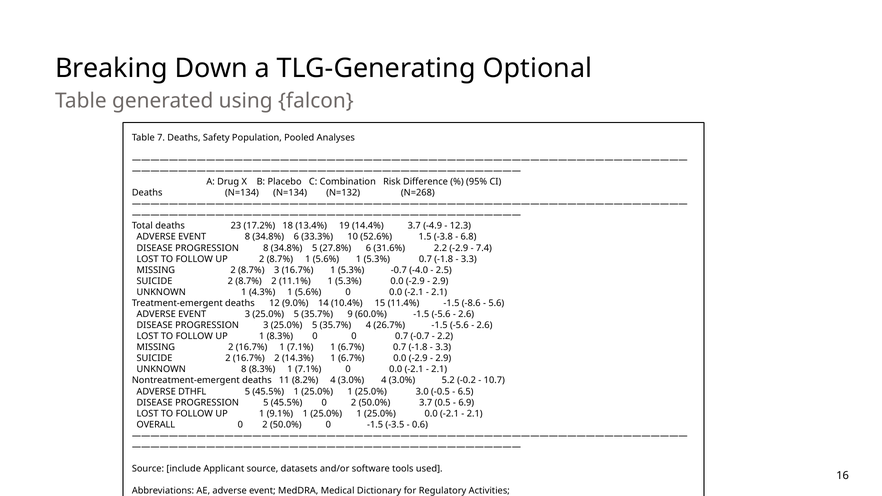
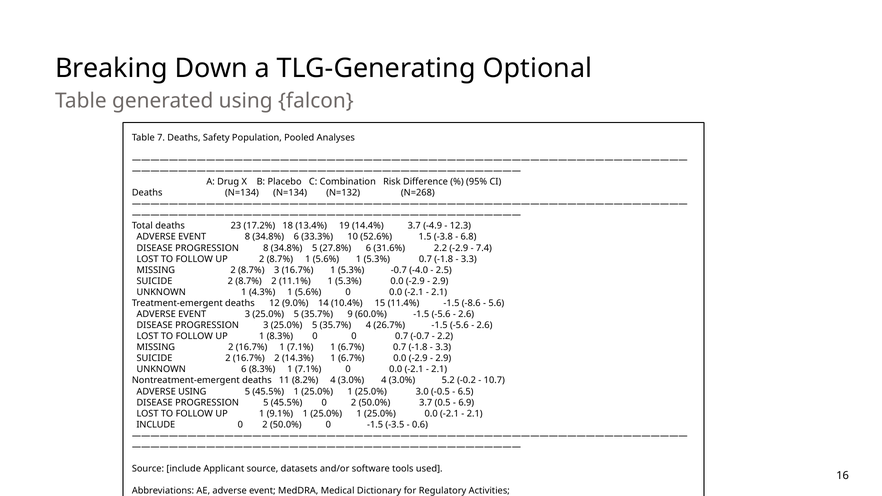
UNKNOWN 8: 8 -> 6 (244, 370)
ADVERSE DTHFL: DTHFL -> USING (192, 392)
OVERALL: OVERALL -> INCLUDE (156, 425)
